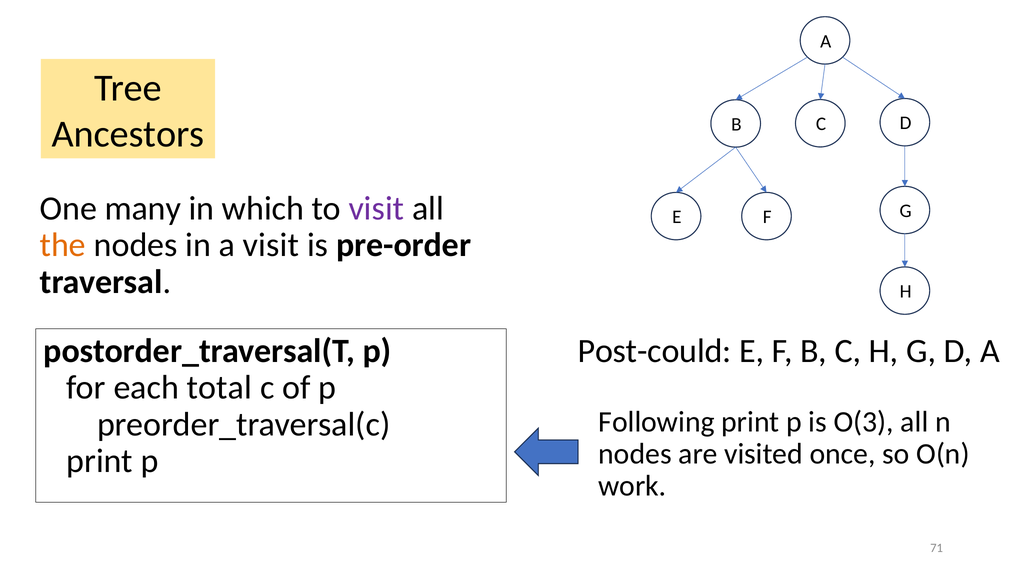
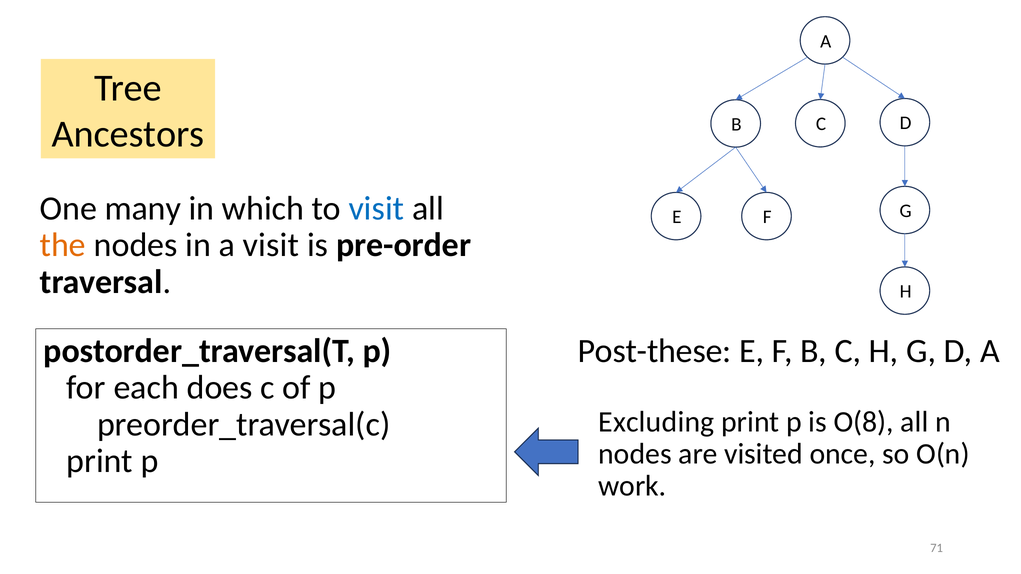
visit colour: purple -> blue (376, 208)
Post-could: Post-could -> Post-these (655, 351)
total: total -> does (220, 388)
Following: Following -> Excluding (656, 422)
O(3: O(3 -> O(8 (864, 422)
